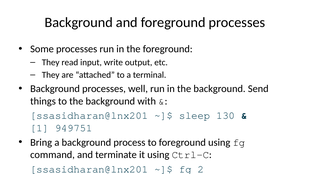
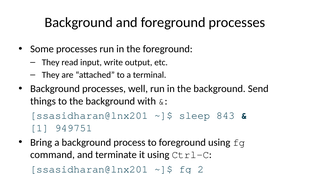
130: 130 -> 843 (226, 116)
